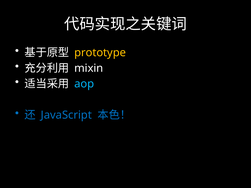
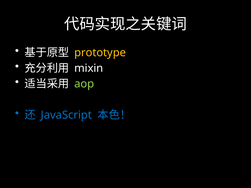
aop colour: light blue -> light green (84, 84)
